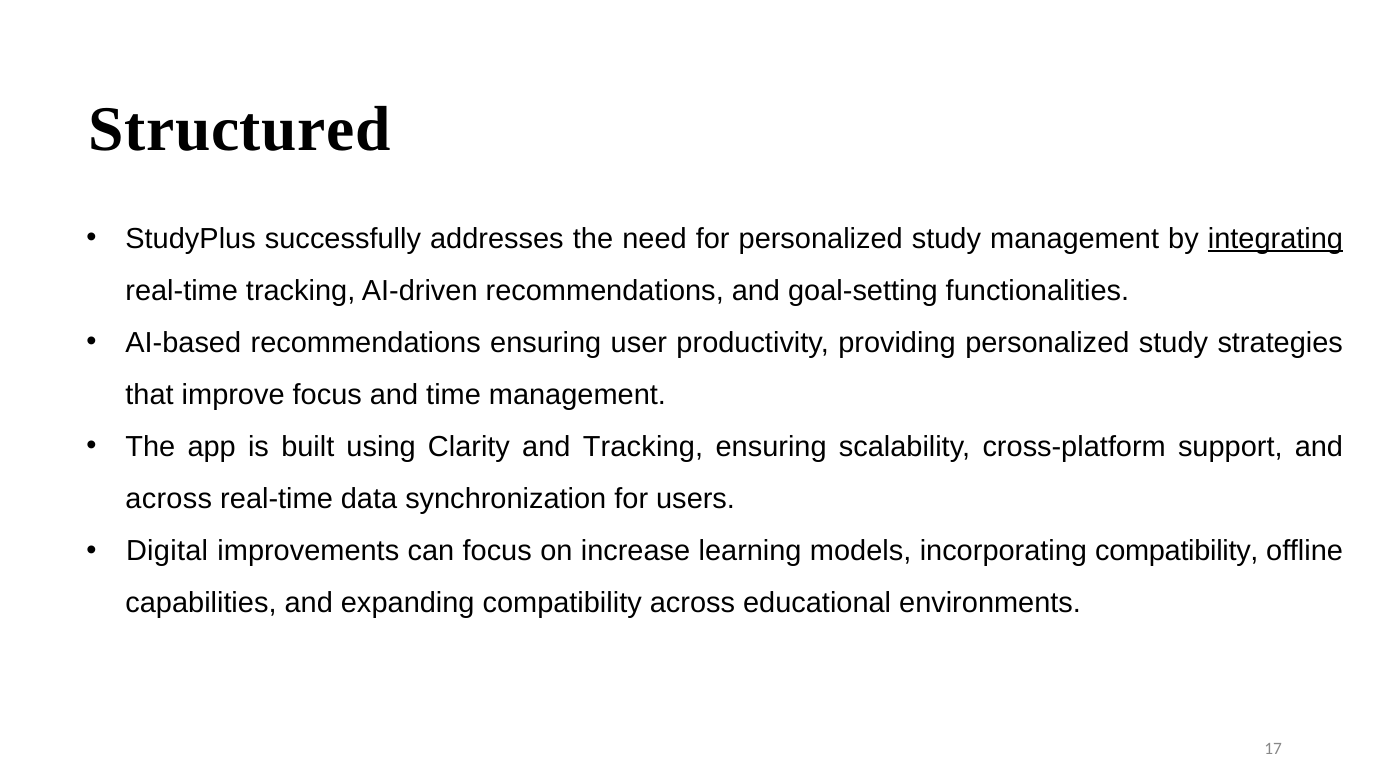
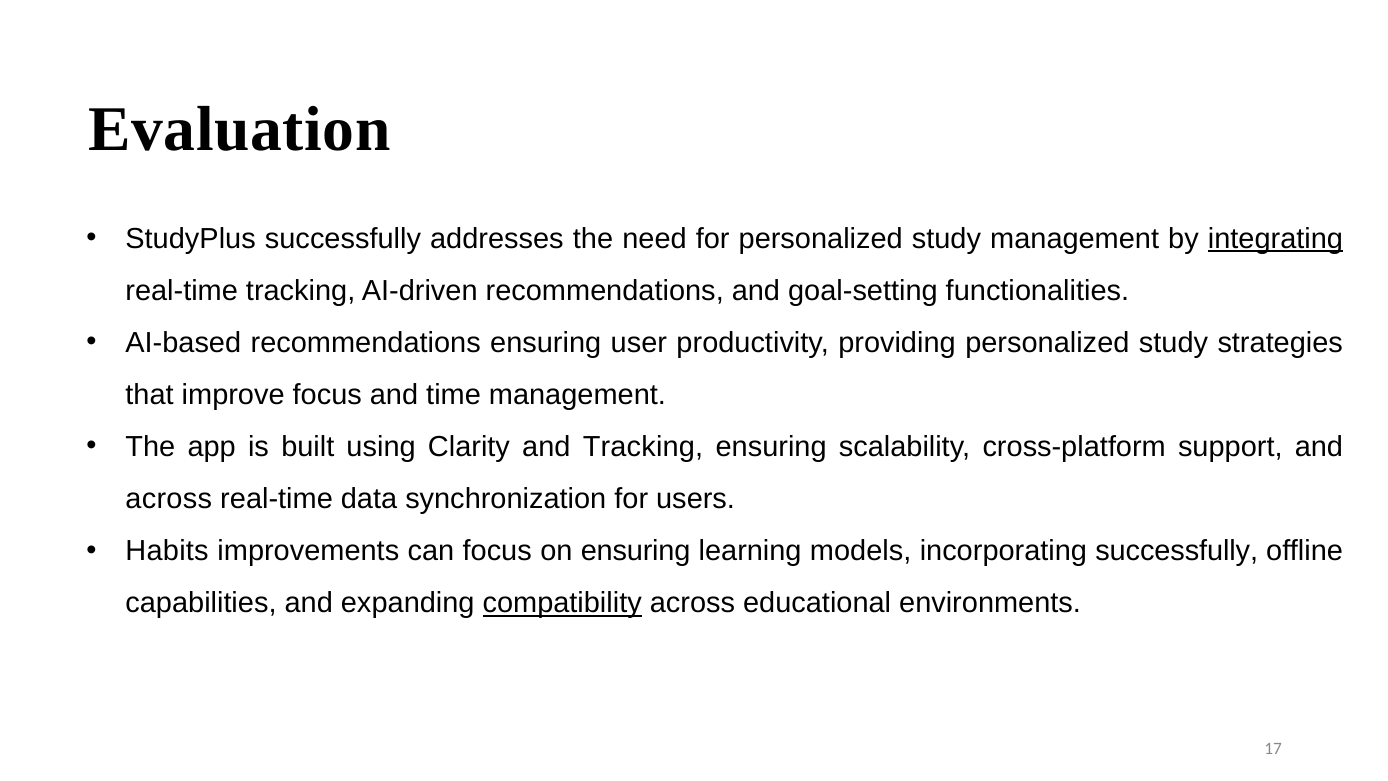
Structured: Structured -> Evaluation (240, 130)
Digital: Digital -> Habits (167, 551)
on increase: increase -> ensuring (636, 551)
incorporating compatibility: compatibility -> successfully (1177, 551)
compatibility underline: none -> present (562, 603)
